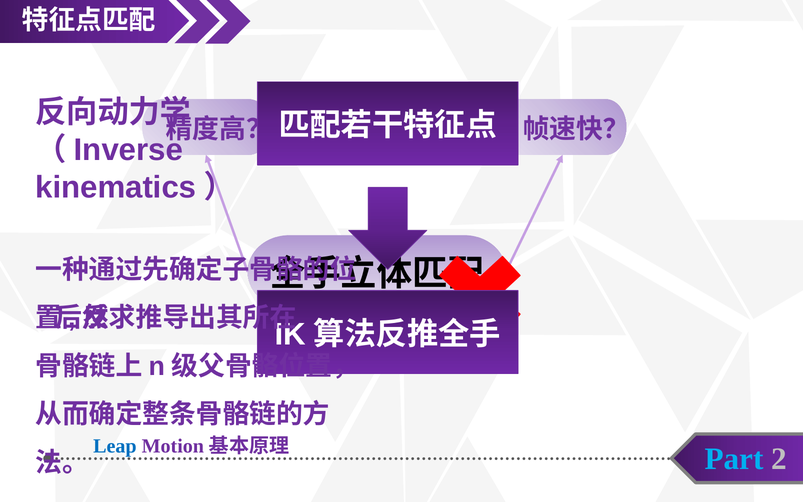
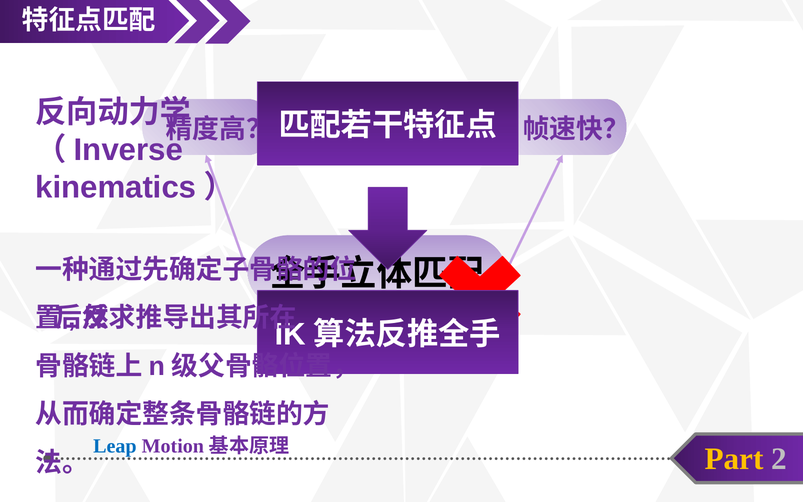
Part colour: light blue -> yellow (734, 459)
